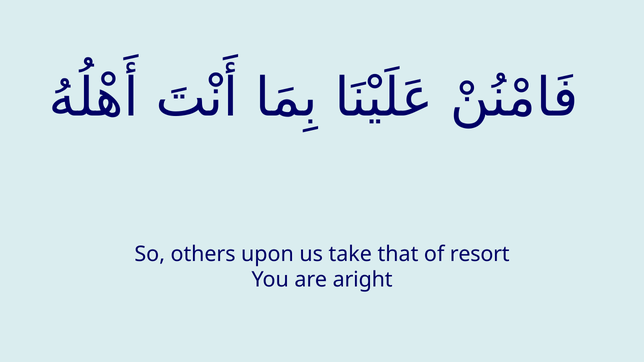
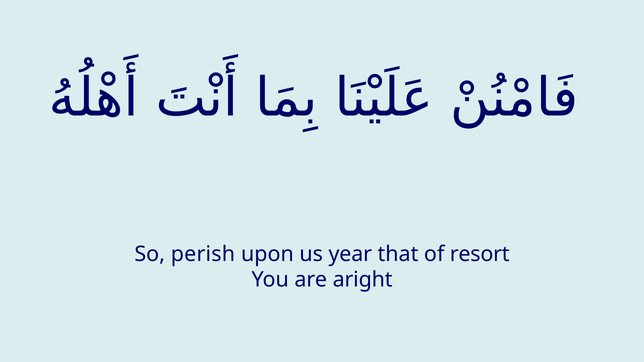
others: others -> perish (203, 254)
take: take -> year (350, 254)
